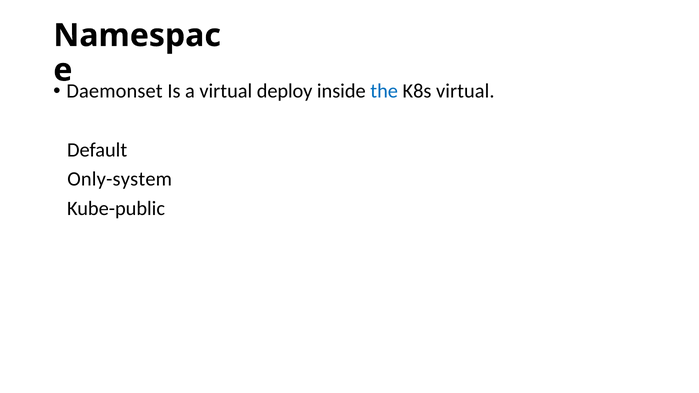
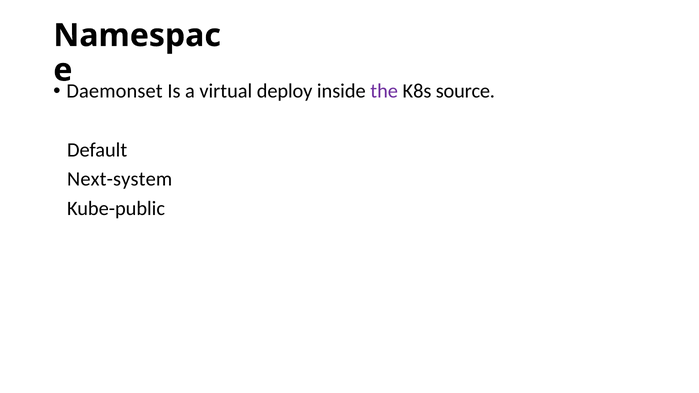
the colour: blue -> purple (384, 91)
K8s virtual: virtual -> source (465, 91)
Only-system: Only-system -> Next-system (120, 179)
